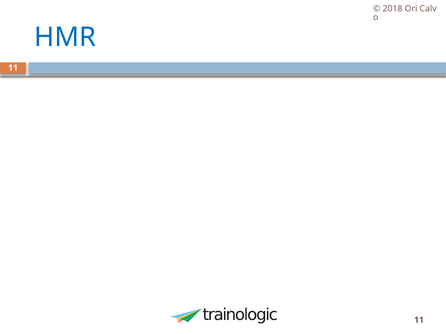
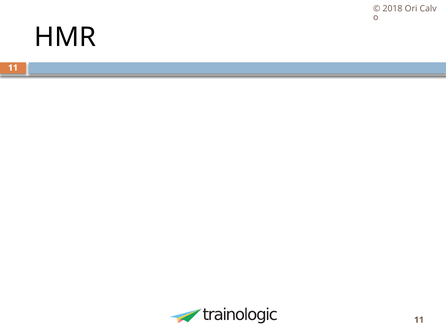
HMR colour: blue -> black (65, 37)
